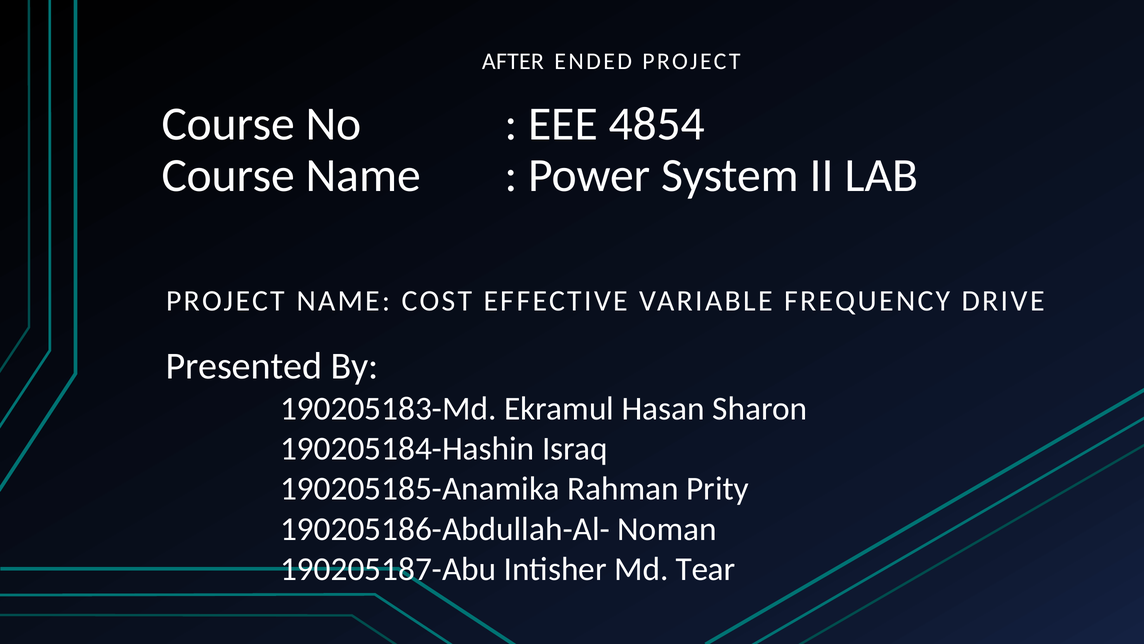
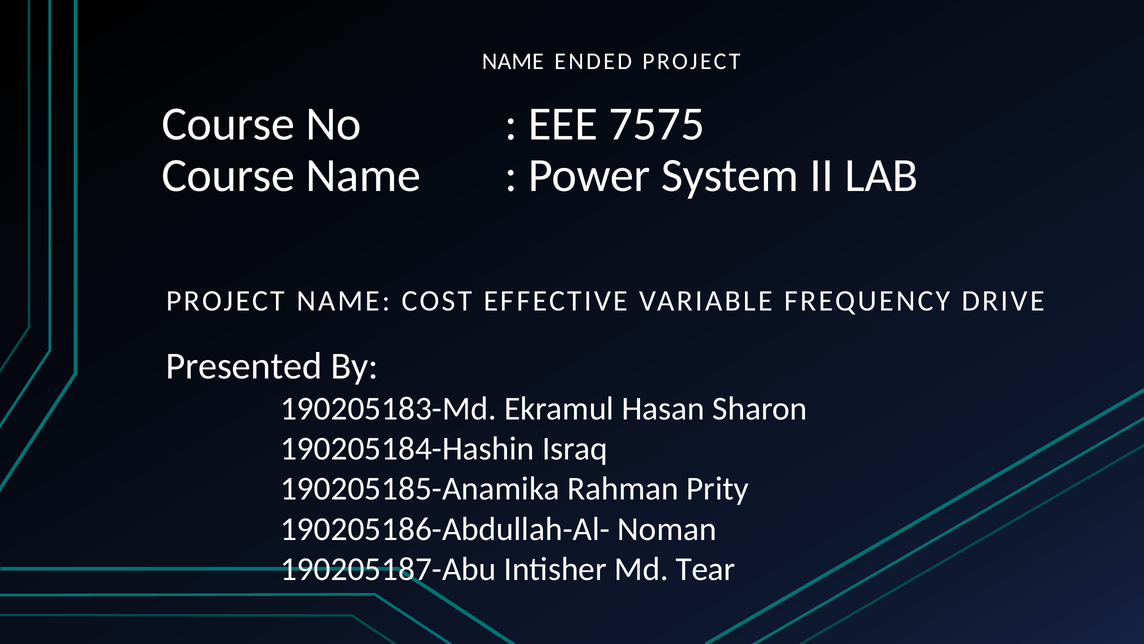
AFTER: AFTER -> NAME (513, 61)
4854: 4854 -> 7575 (657, 124)
